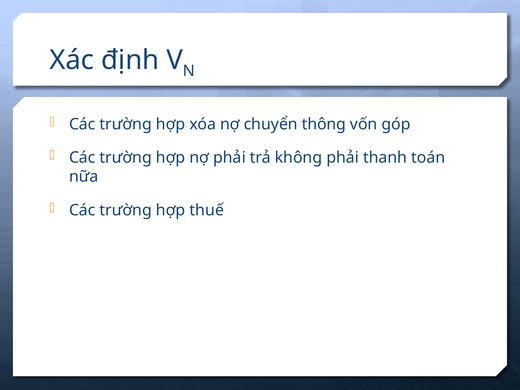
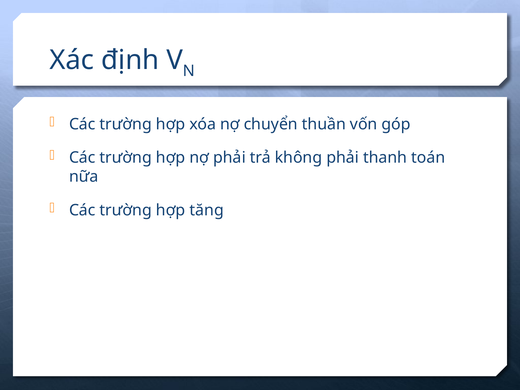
thông: thông -> thuần (324, 124)
thuế: thuế -> tăng (207, 210)
